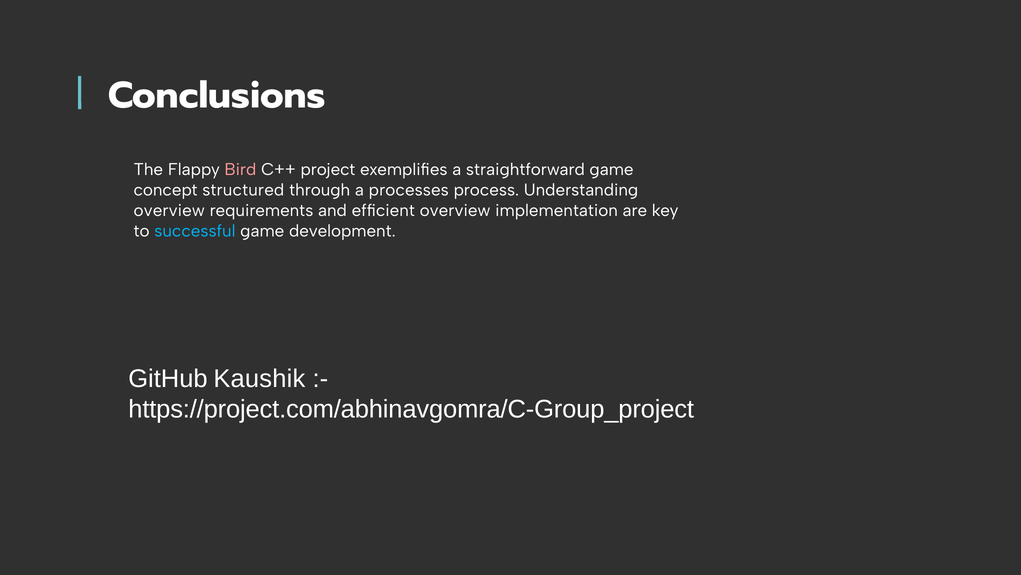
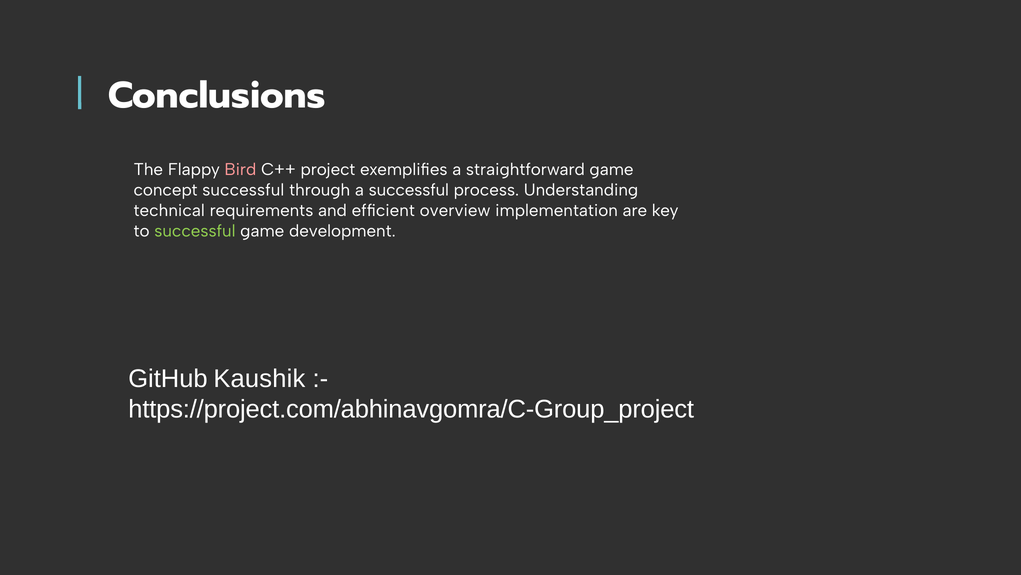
concept structured: structured -> successful (243, 190)
a processes: processes -> successful (409, 190)
overview: overview -> technical (169, 210)
successful colour: light blue -> light green (195, 231)
